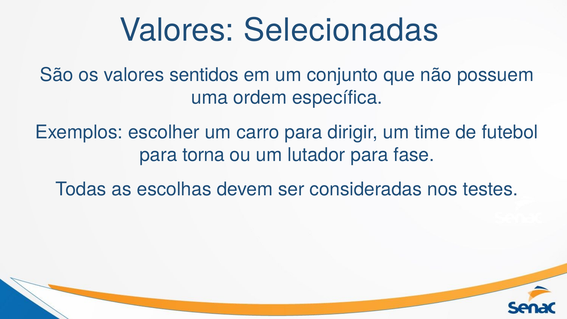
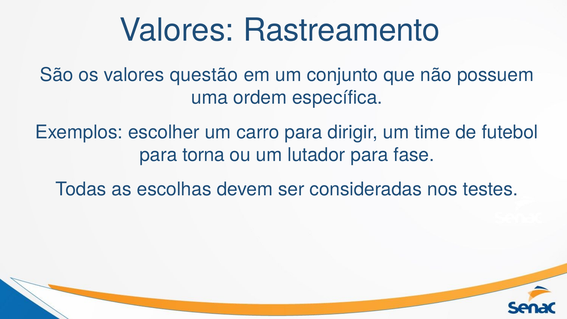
Selecionadas: Selecionadas -> Rastreamento (341, 30)
sentidos: sentidos -> questão (204, 75)
